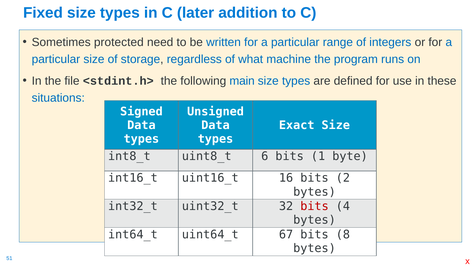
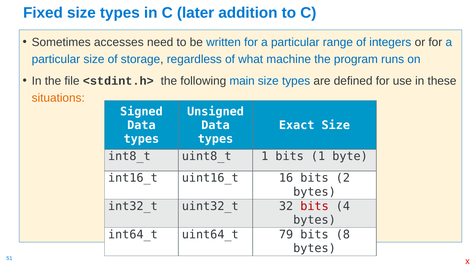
protected: protected -> accesses (119, 42)
situations colour: blue -> orange (58, 98)
6: 6 -> 1 (265, 157)
67: 67 -> 79 (286, 235)
